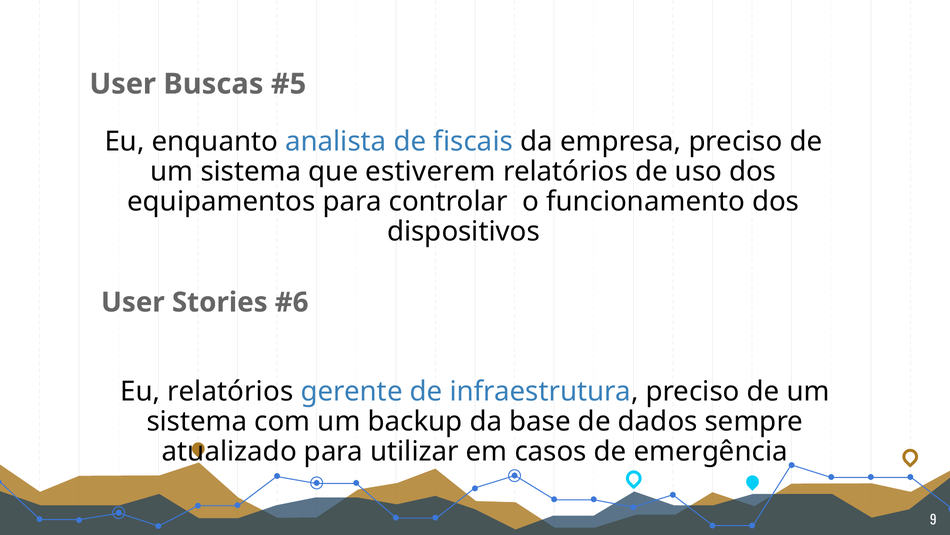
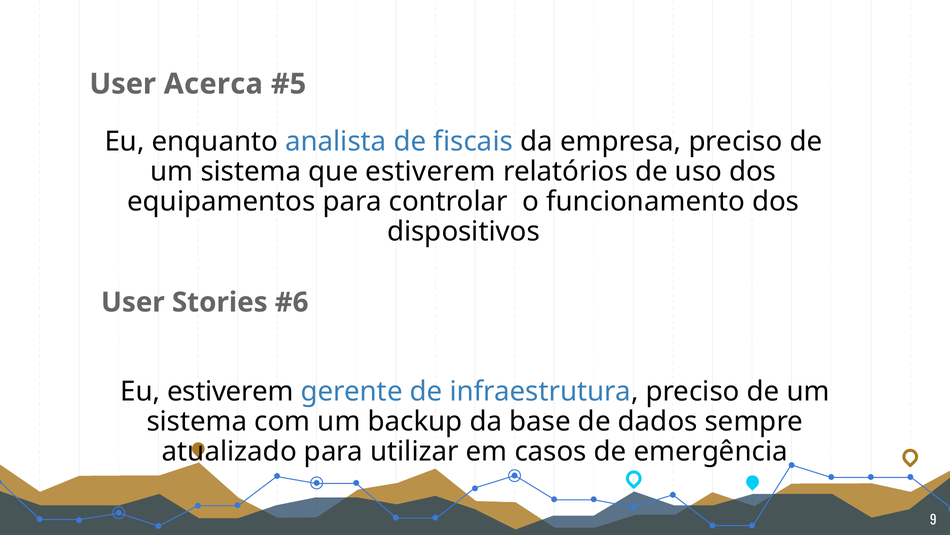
Buscas: Buscas -> Acerca (213, 84)
Eu relatórios: relatórios -> estiverem (230, 391)
